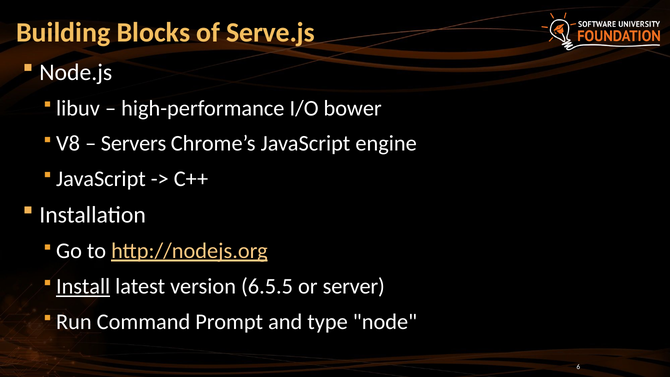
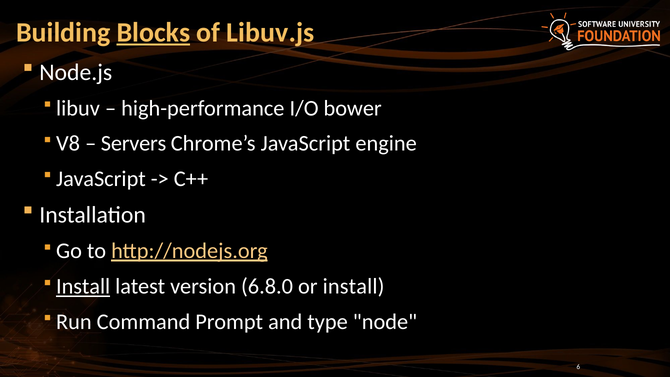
Blocks underline: none -> present (153, 33)
Serve.js: Serve.js -> Libuv.js (270, 33)
6.5.5: 6.5.5 -> 6.8.0 (267, 286)
or server: server -> install (354, 286)
